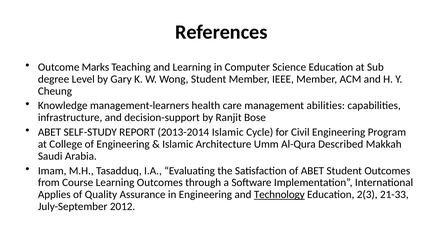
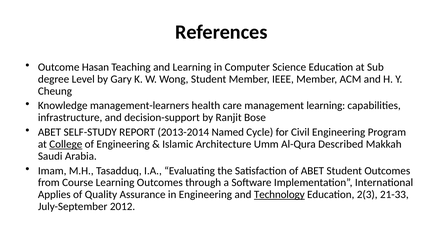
Marks: Marks -> Hasan (95, 67)
management abilities: abilities -> learning (326, 106)
2013-2014 Islamic: Islamic -> Named (228, 132)
College underline: none -> present (66, 144)
